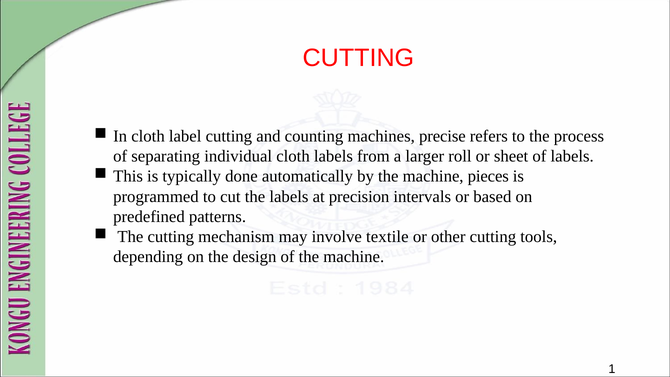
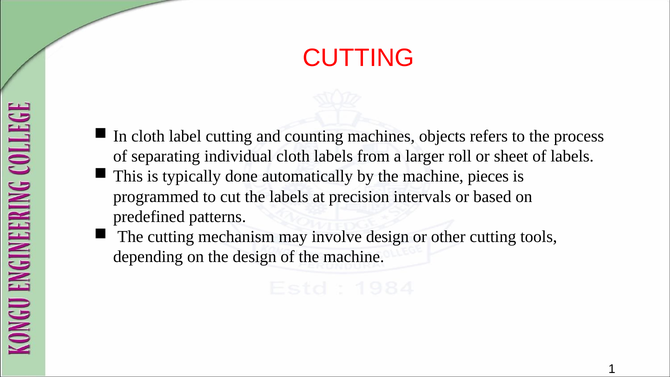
precise: precise -> objects (442, 136)
involve textile: textile -> design (387, 237)
